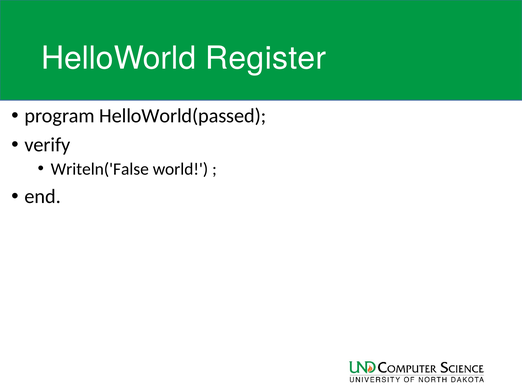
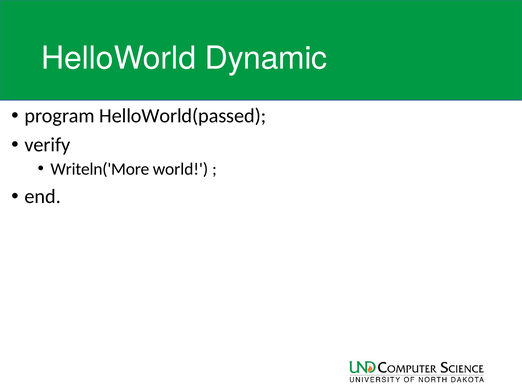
Register: Register -> Dynamic (266, 58)
Writeln('False: Writeln('False -> Writeln('More (100, 169)
